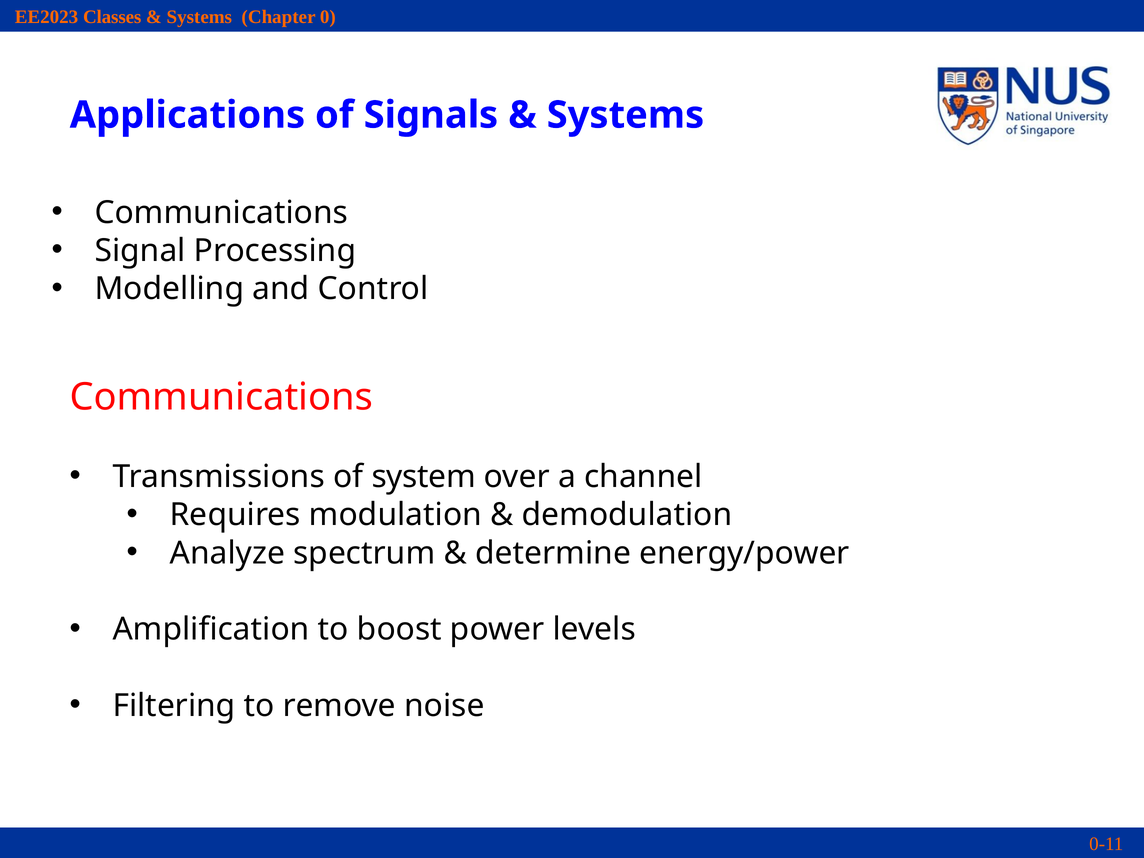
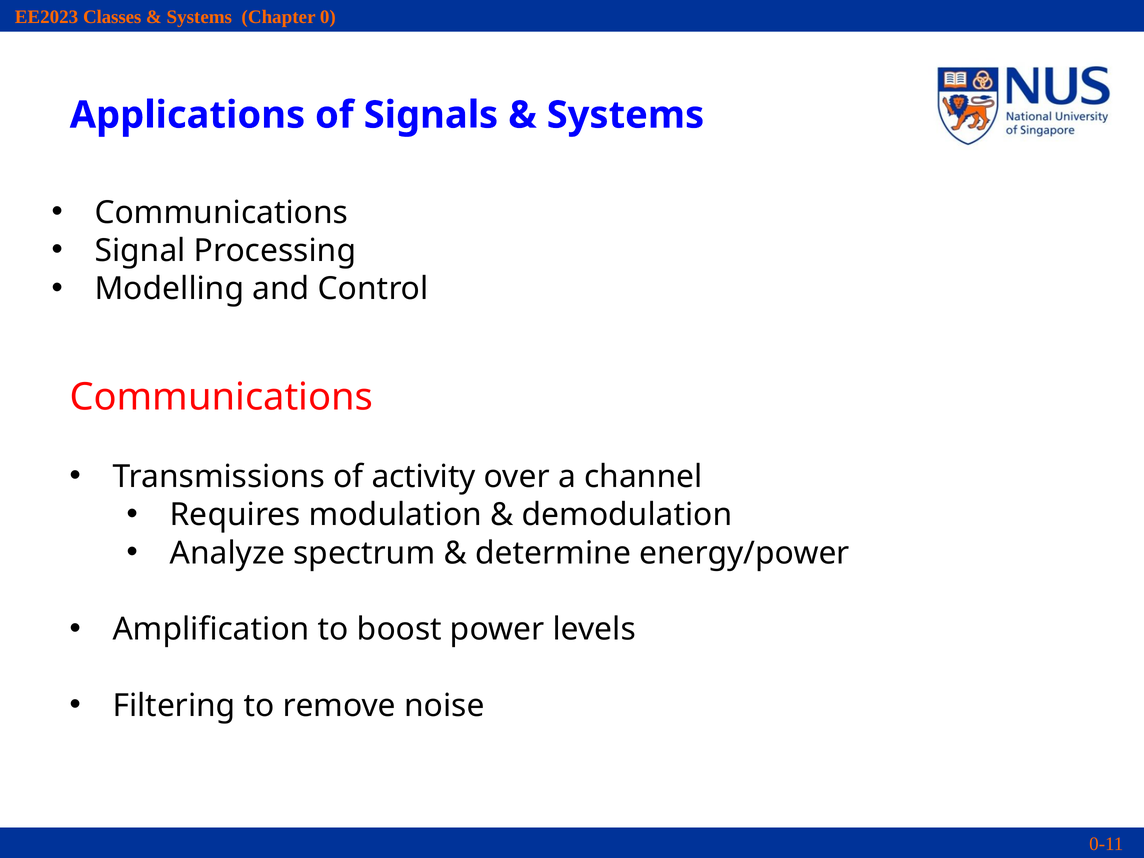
system: system -> activity (424, 477)
